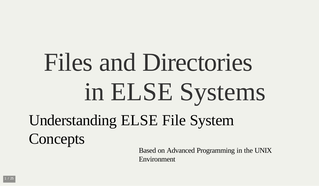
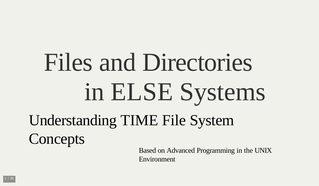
Understanding ELSE: ELSE -> TIME (139, 121)
